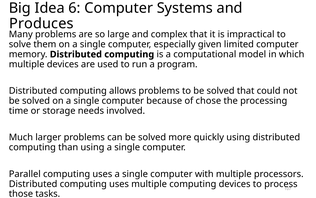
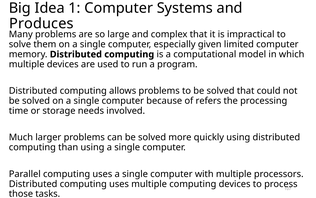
6: 6 -> 1 (75, 8)
chose: chose -> refers (208, 101)
